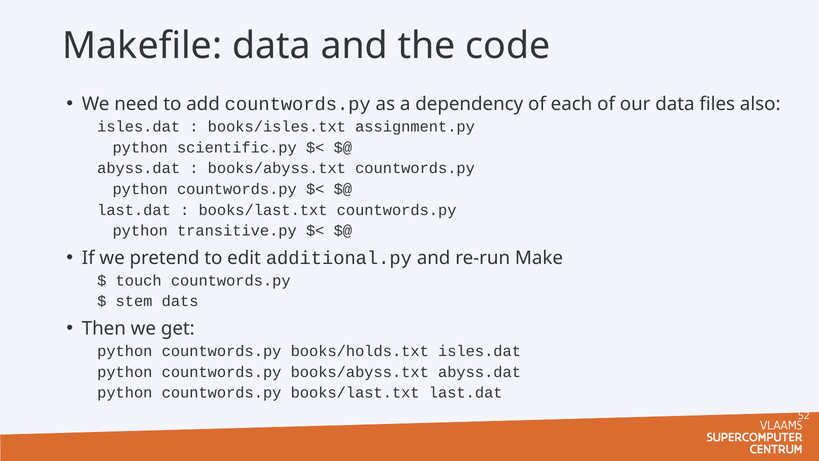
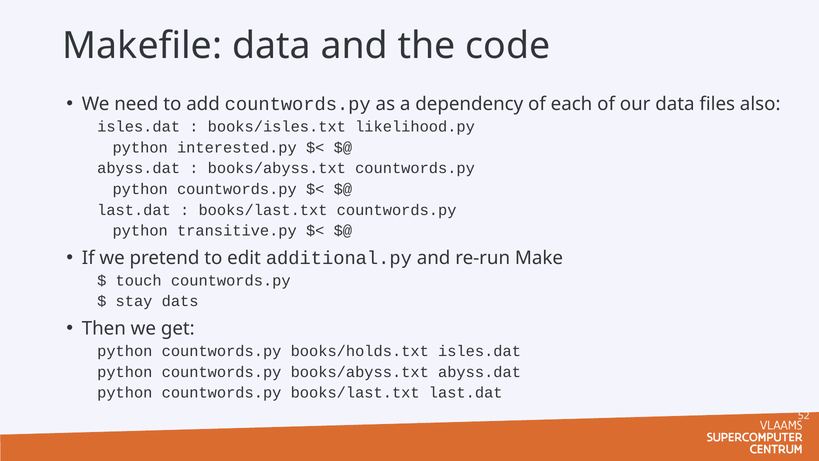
assignment.py: assignment.py -> likelihood.py (415, 126)
scientific.py: scientific.py -> interested.py (237, 147)
stem: stem -> stay (134, 301)
